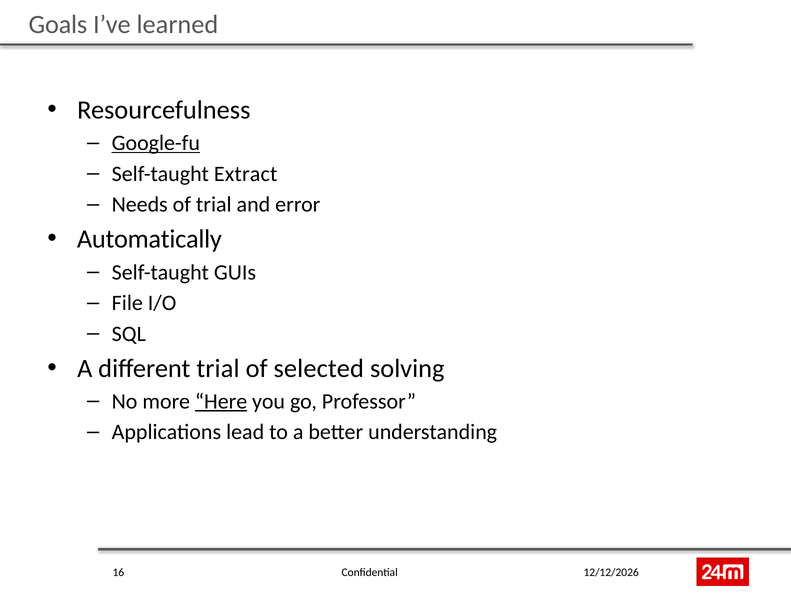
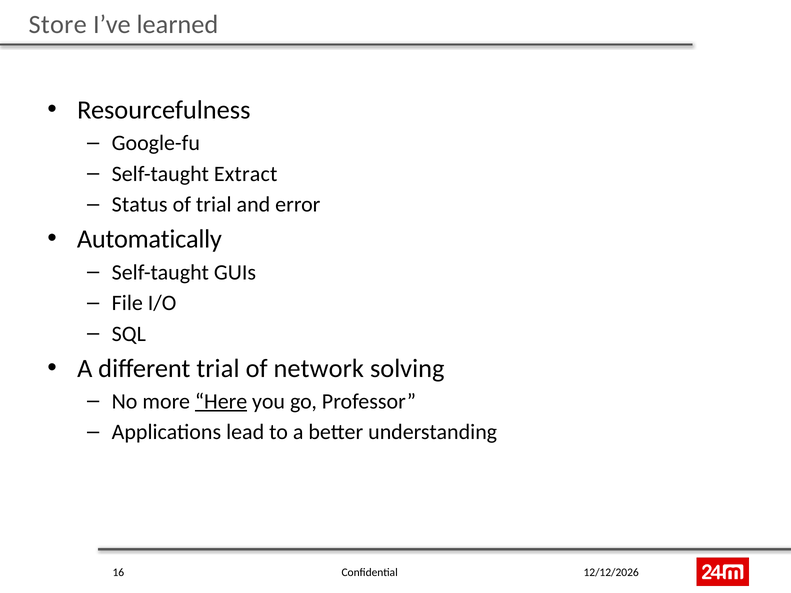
Goals: Goals -> Store (58, 25)
Google-fu underline: present -> none (156, 143)
Needs: Needs -> Status (140, 205)
selected: selected -> network (319, 368)
